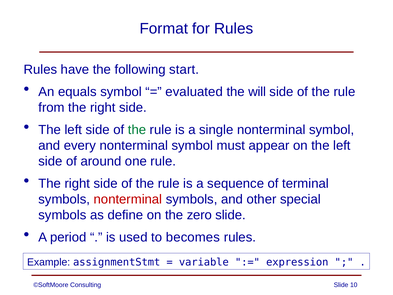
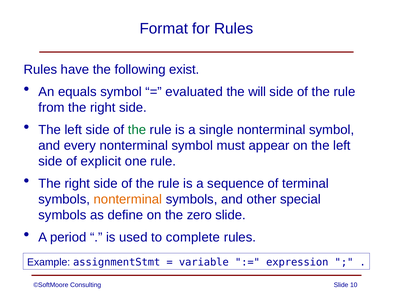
start: start -> exist (184, 69)
around: around -> explicit (101, 161)
nonterminal colour: red -> orange (128, 199)
becomes: becomes -> complete (193, 237)
